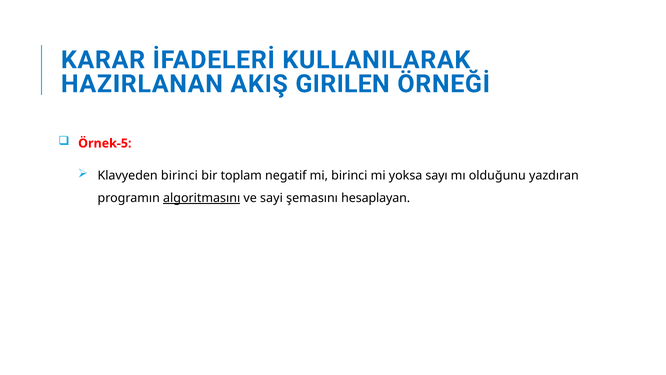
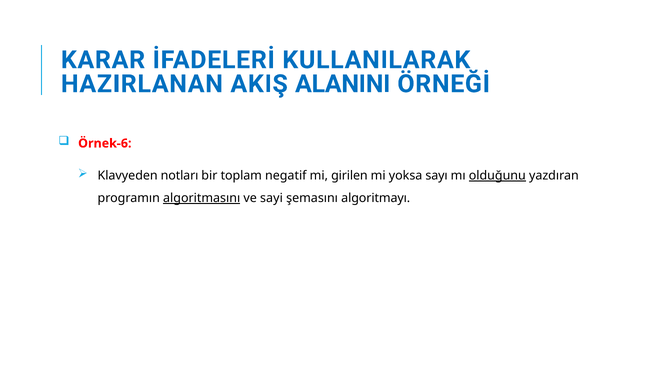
GIRILEN: GIRILEN -> ALANINI (343, 84)
Örnek-5: Örnek-5 -> Örnek-6 (105, 143)
Klavyeden birinci: birinci -> notları (180, 175)
mi birinci: birinci -> girilen (349, 175)
olduğunu underline: none -> present (497, 175)
hesaplayan: hesaplayan -> algoritmayı (376, 198)
